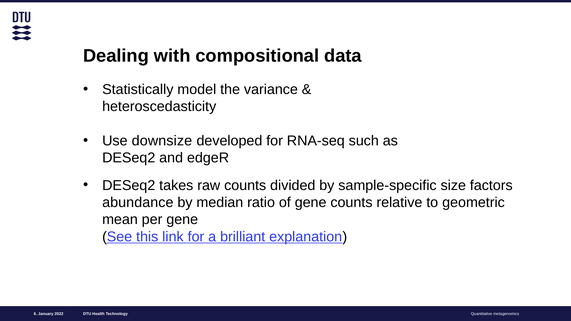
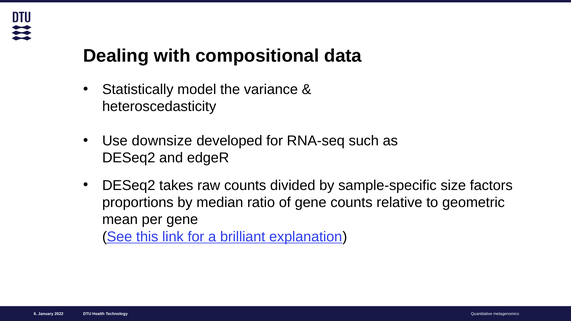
abundance: abundance -> proportions (138, 203)
